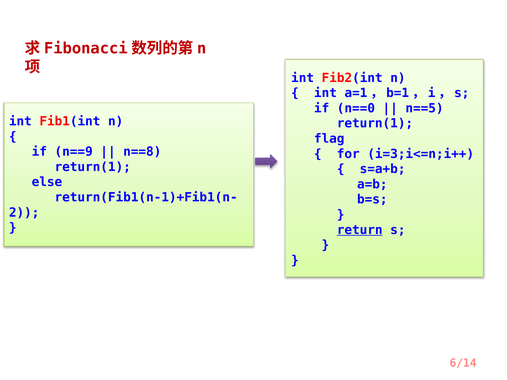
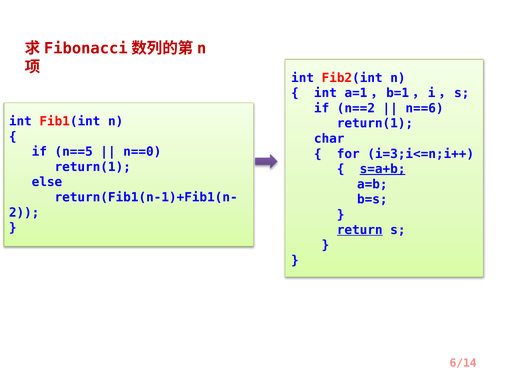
n==0: n==0 -> n==2 (356, 108)
n==5: n==5 -> n==6 (425, 108)
flag: flag -> char (329, 139)
n==9: n==9 -> n==5 (74, 152)
n==8: n==8 -> n==0 (142, 152)
s=a+b underline: none -> present (383, 169)
